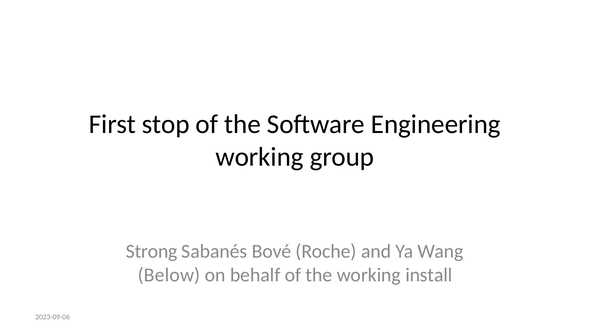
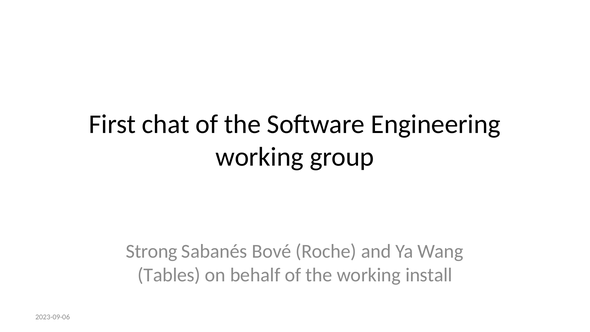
stop: stop -> chat (166, 124)
Below: Below -> Tables (169, 275)
